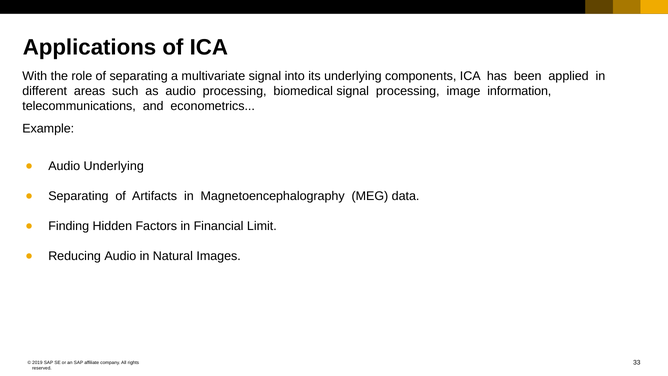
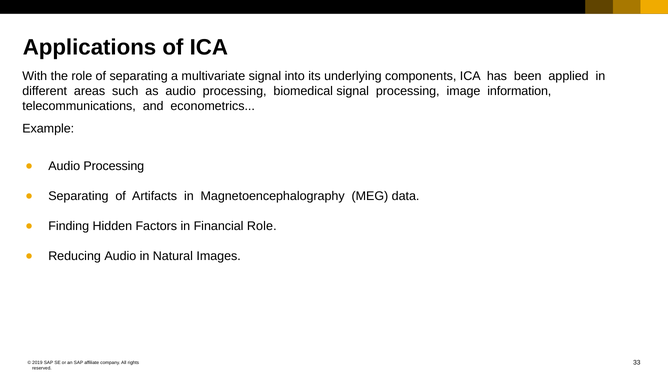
Underlying: Underlying -> Processing (114, 166)
Financial Limit: Limit -> Role (262, 226)
